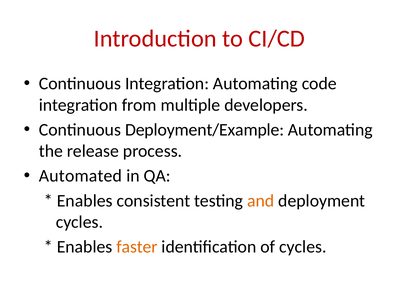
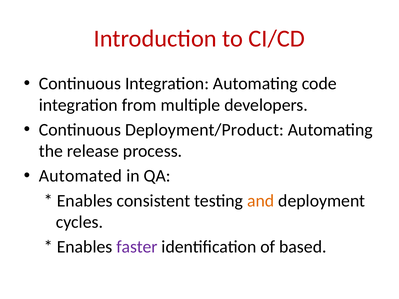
Deployment/Example: Deployment/Example -> Deployment/Product (204, 130)
faster colour: orange -> purple (137, 247)
of cycles: cycles -> based (303, 247)
